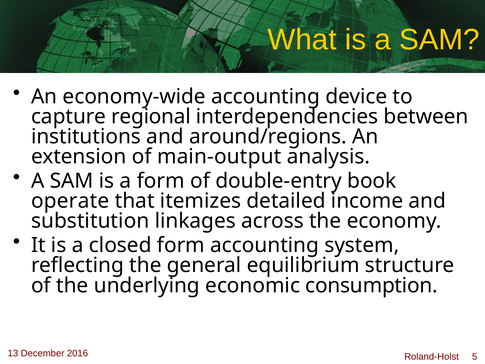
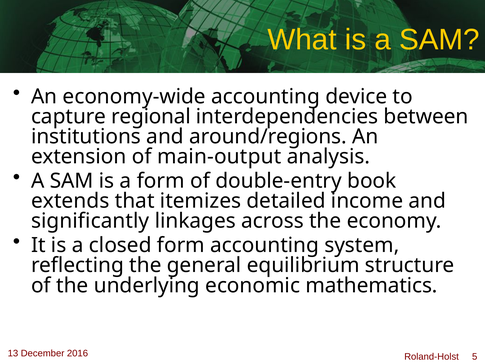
operate: operate -> extends (70, 201)
substitution: substitution -> significantly (90, 221)
consumption: consumption -> mathematics (372, 285)
